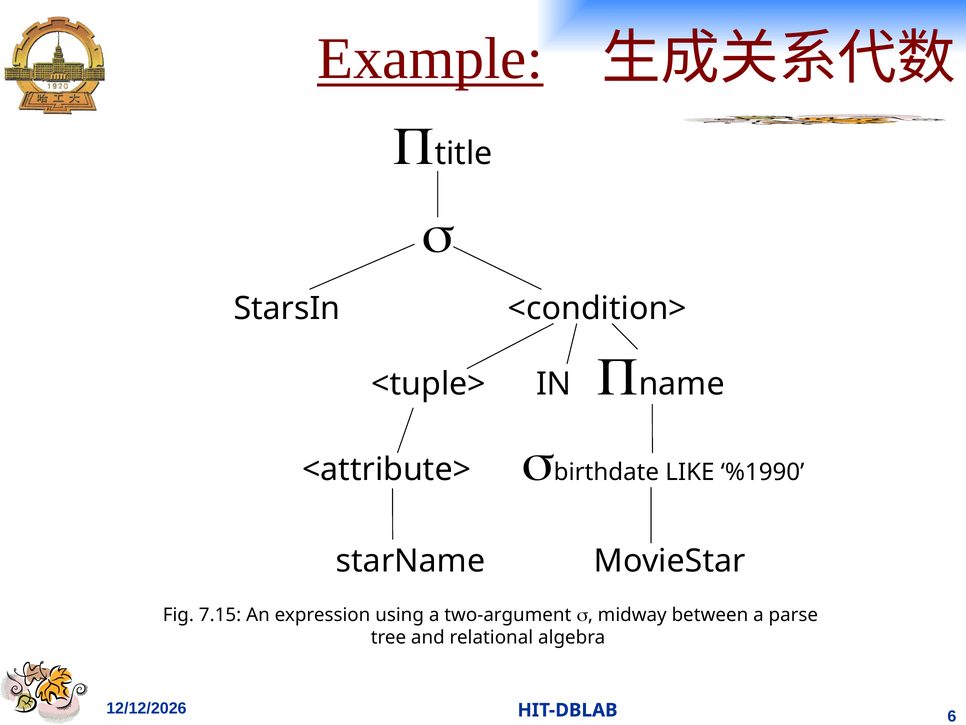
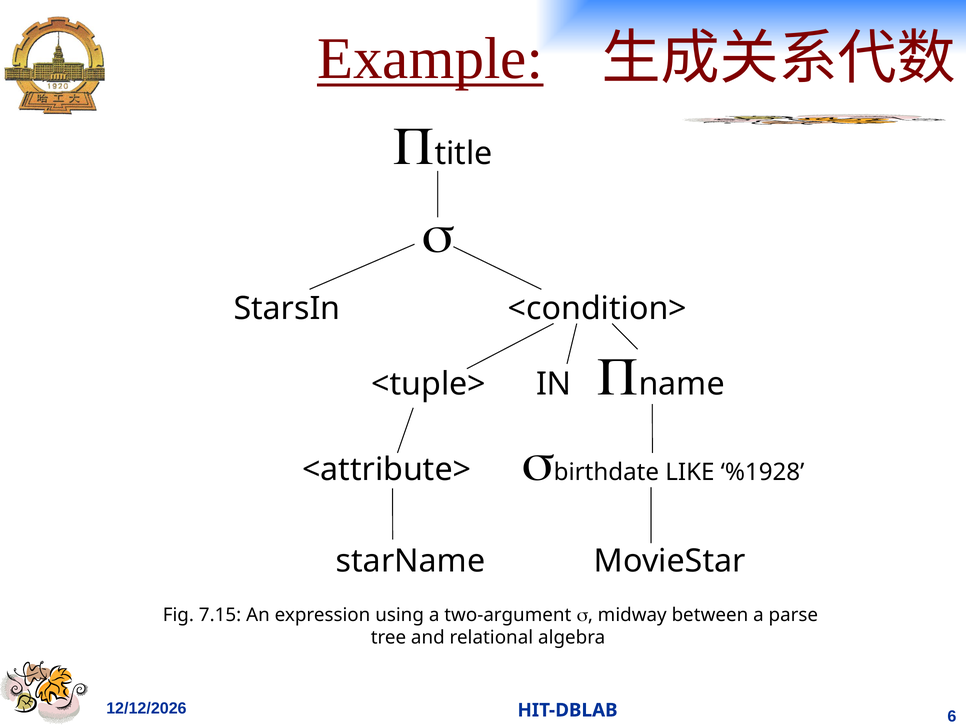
%1990: %1990 -> %1928 (763, 472)
